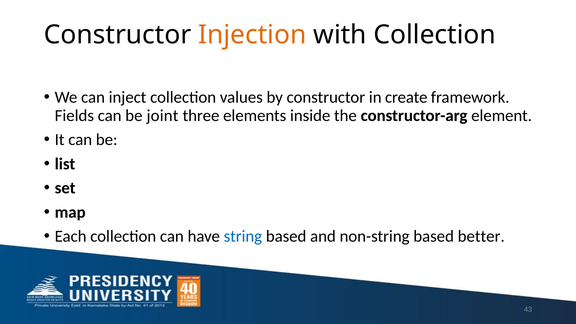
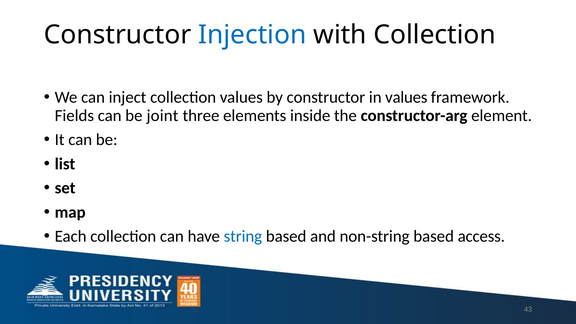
Injection colour: orange -> blue (252, 35)
in create: create -> values (406, 97)
better: better -> access (481, 236)
